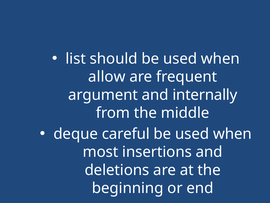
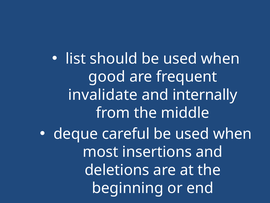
allow: allow -> good (107, 77)
argument: argument -> invalidate (103, 95)
